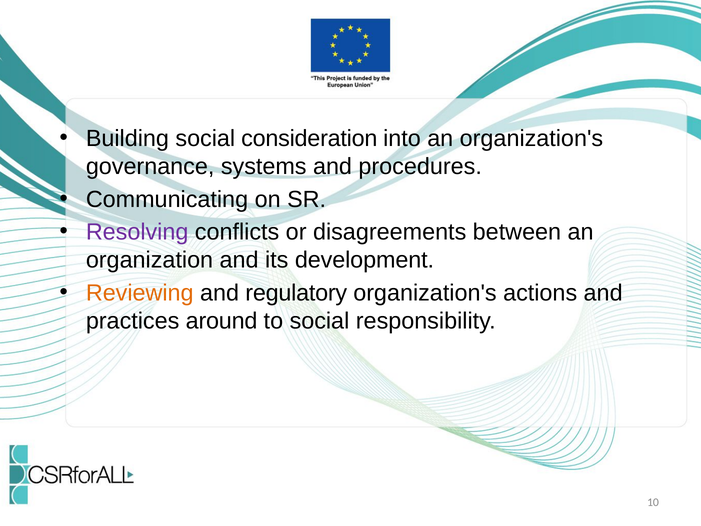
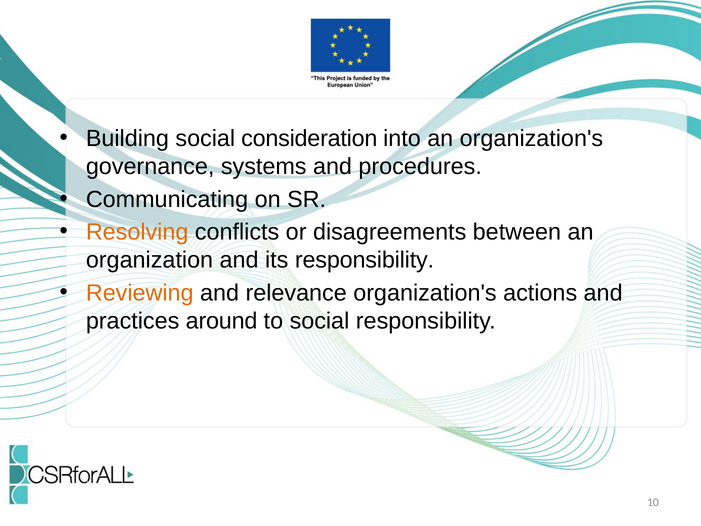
Resolving colour: purple -> orange (137, 232)
its development: development -> responsibility (364, 260)
regulatory: regulatory -> relevance (296, 293)
